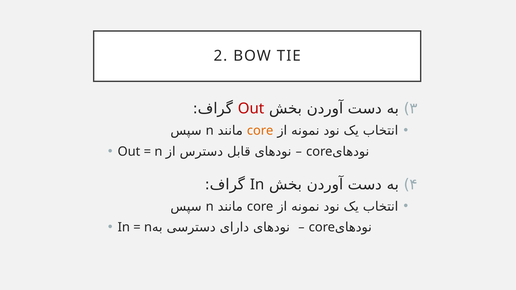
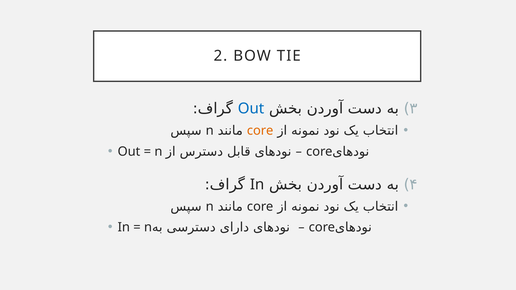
Out colour: red -> blue (251, 109)
